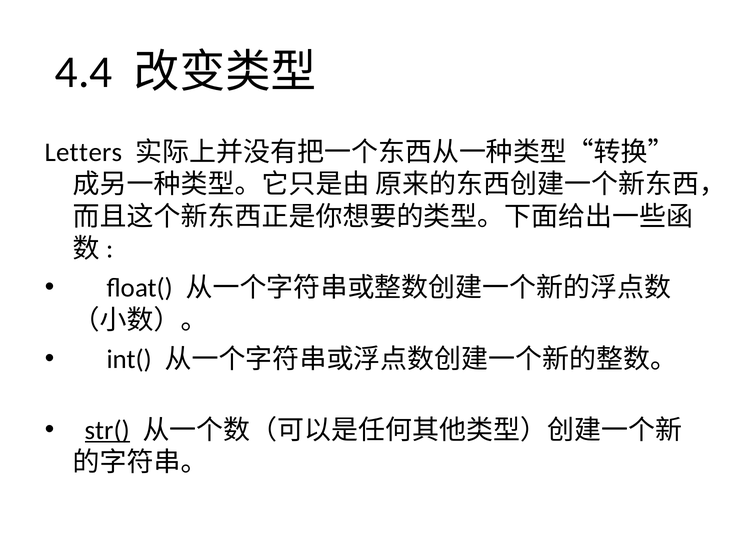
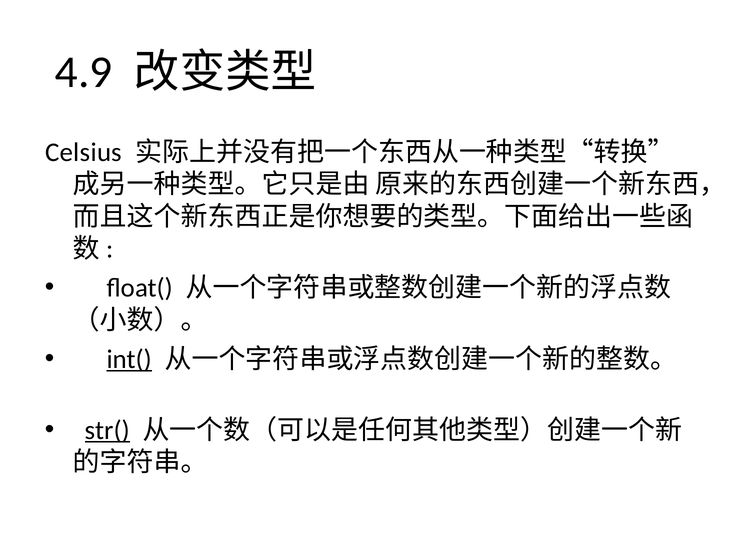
4.4: 4.4 -> 4.9 (84, 72)
Letters: Letters -> Celsius (84, 152)
int( underline: none -> present (129, 359)
